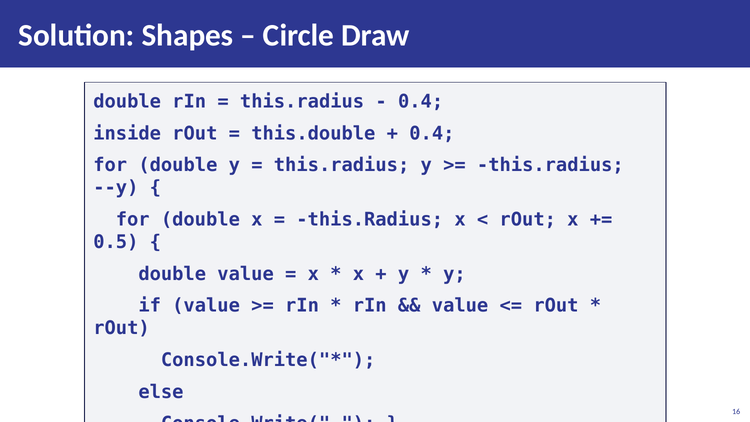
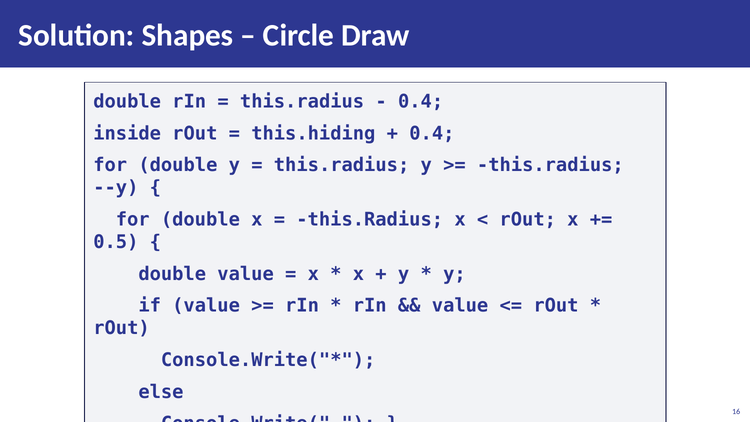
this.double: this.double -> this.hiding (313, 133)
